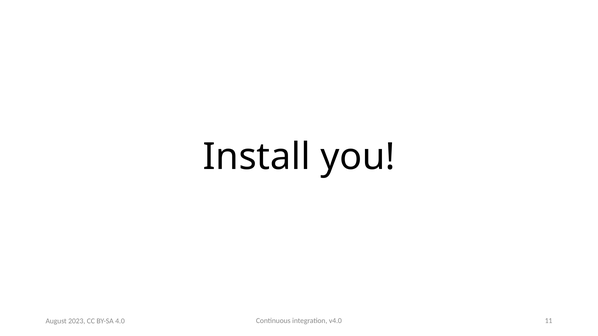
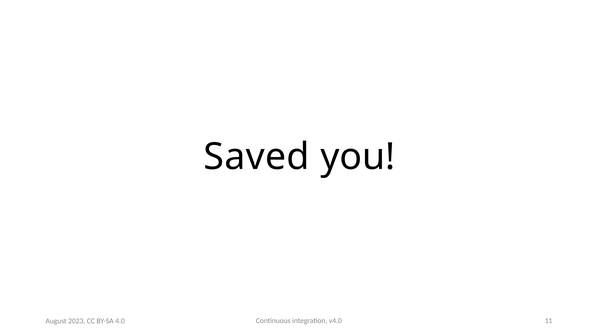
Install: Install -> Saved (257, 157)
